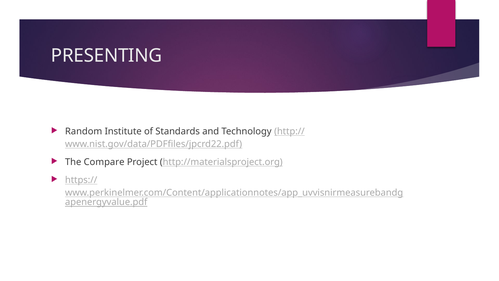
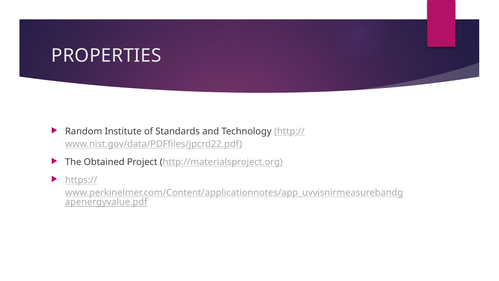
PRESENTING: PRESENTING -> PROPERTIES (106, 56)
Compare: Compare -> Obtained (104, 162)
